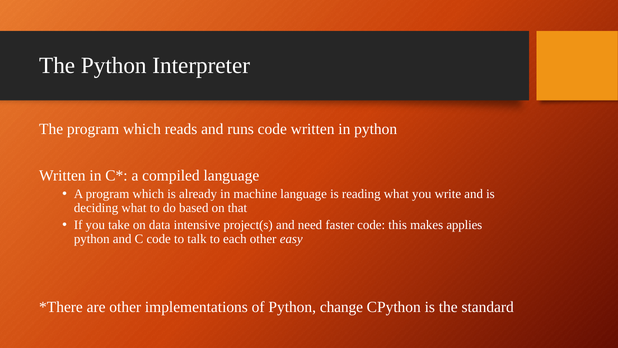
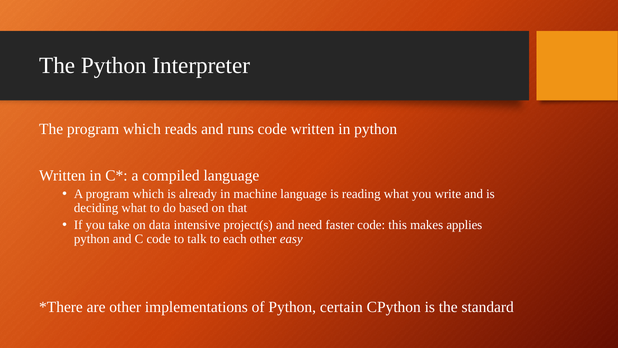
change: change -> certain (341, 307)
